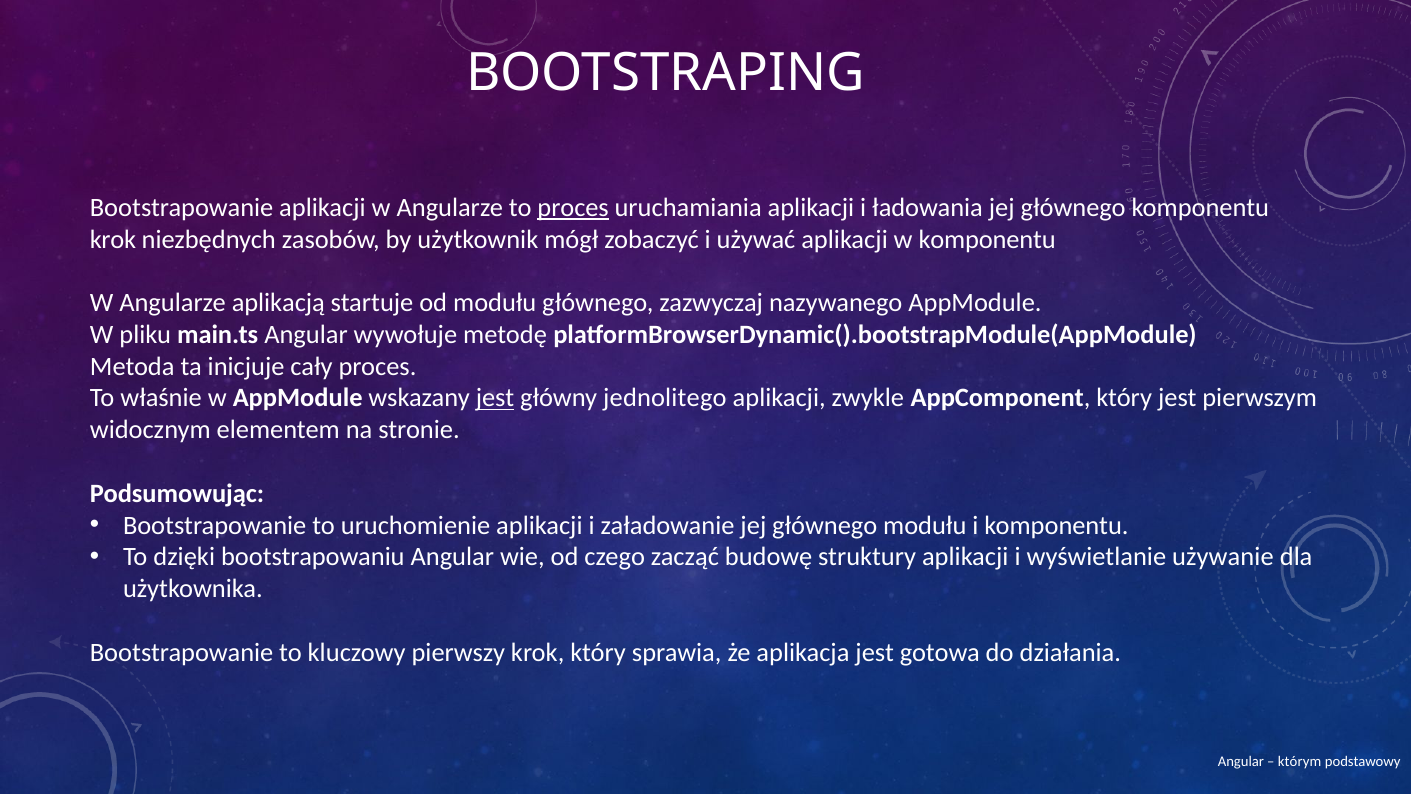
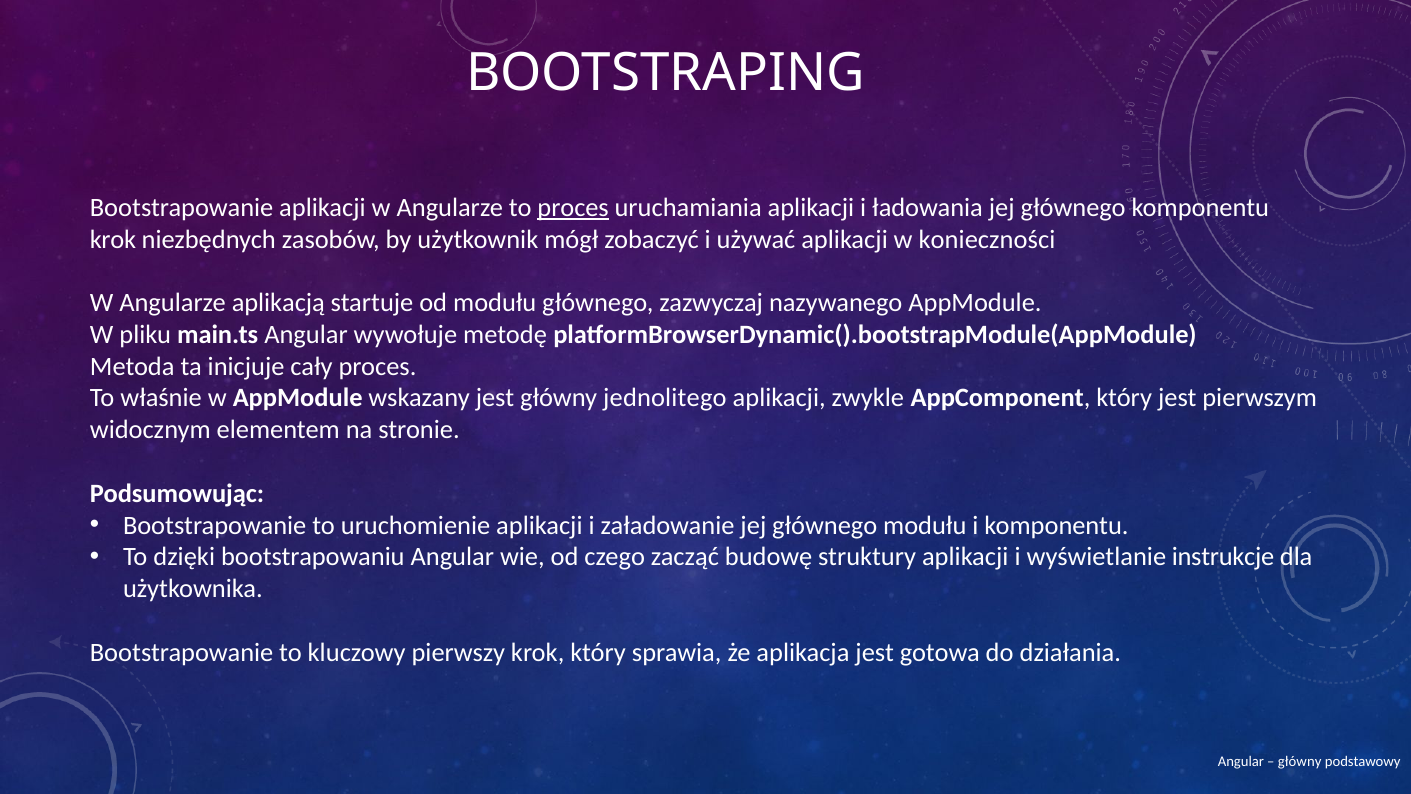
w komponentu: komponentu -> konieczności (987, 239)
jest underline: present -> none (495, 398)
używanie: używanie -> instrukcje (1223, 557)
którym: którym -> główny (1300, 761)
